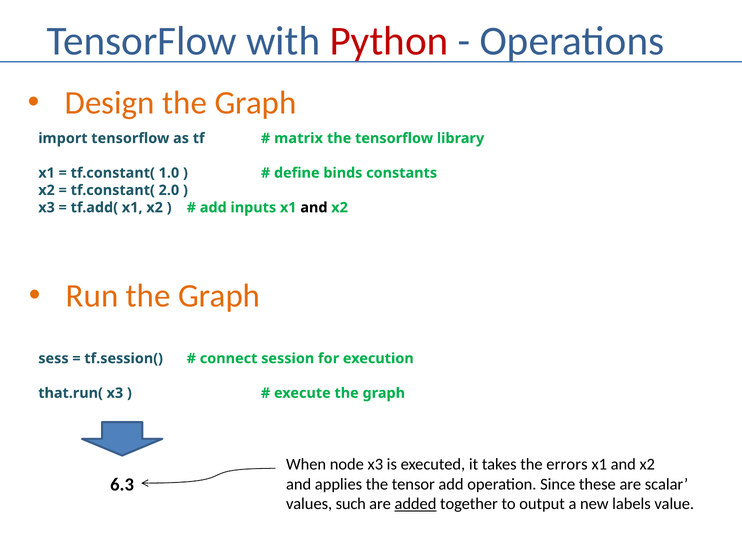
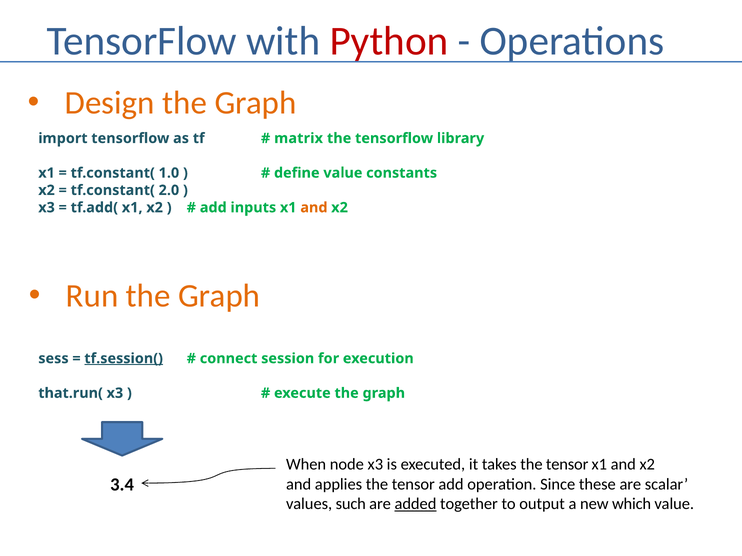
define binds: binds -> value (343, 173)
and colour: black -> orange (314, 208)
tf.session( underline: none -> present (124, 359)
takes the errors: errors -> tensor (567, 465)
6.3: 6.3 -> 3.4 (122, 485)
labels: labels -> which (632, 504)
